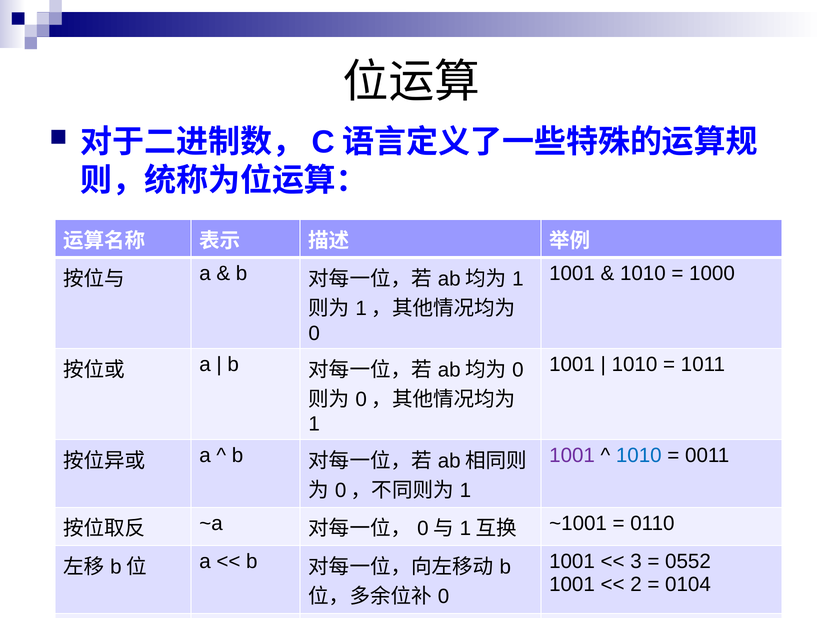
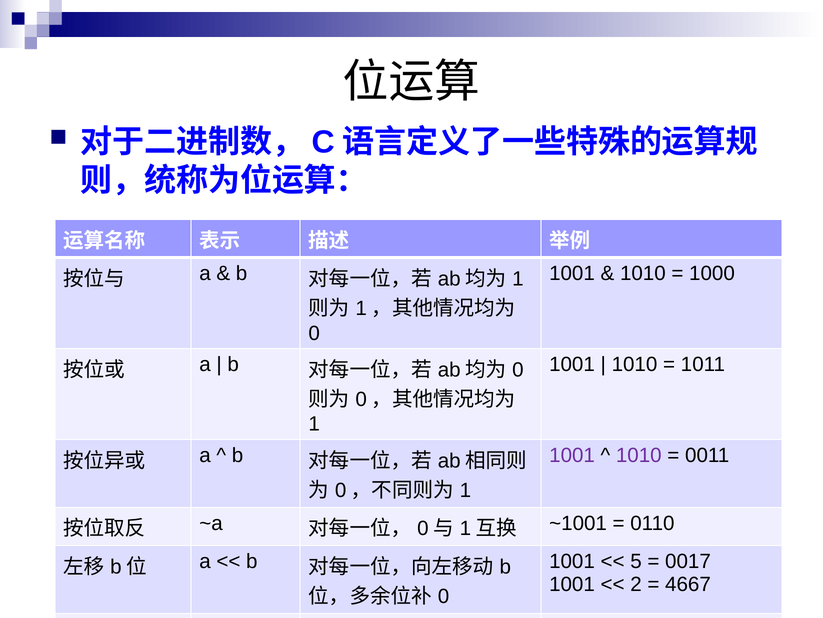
1010 colour: blue -> purple (639, 455)
3: 3 -> 5 (636, 561)
0552: 0552 -> 0017 (688, 561)
0104: 0104 -> 4667 (688, 584)
